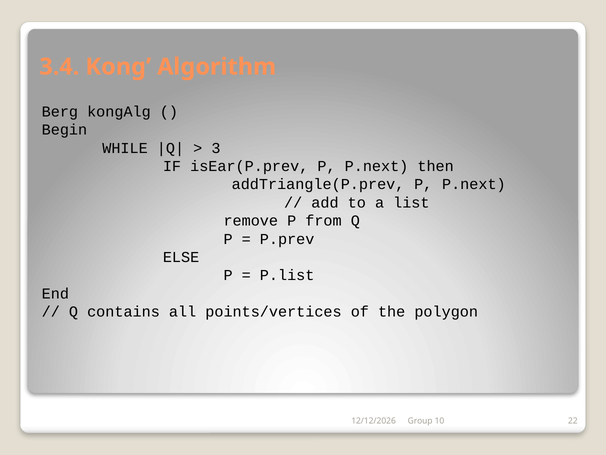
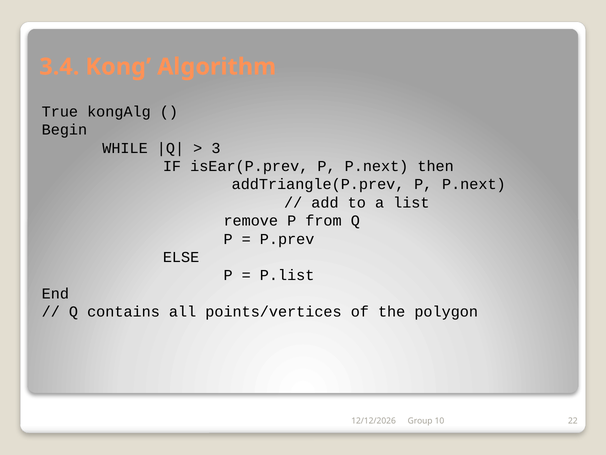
Berg: Berg -> True (60, 112)
